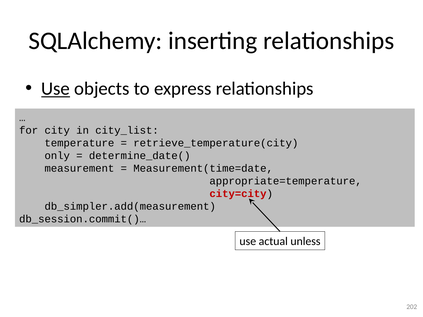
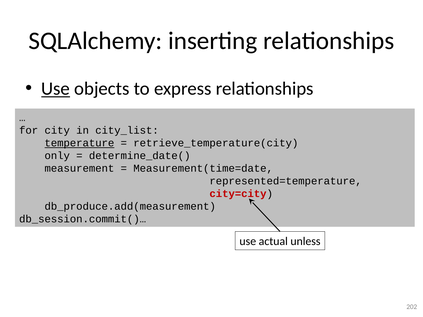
temperature underline: none -> present (79, 143)
appropriate=temperature: appropriate=temperature -> represented=temperature (286, 181)
db_simpler.add(measurement: db_simpler.add(measurement -> db_produce.add(measurement (130, 207)
